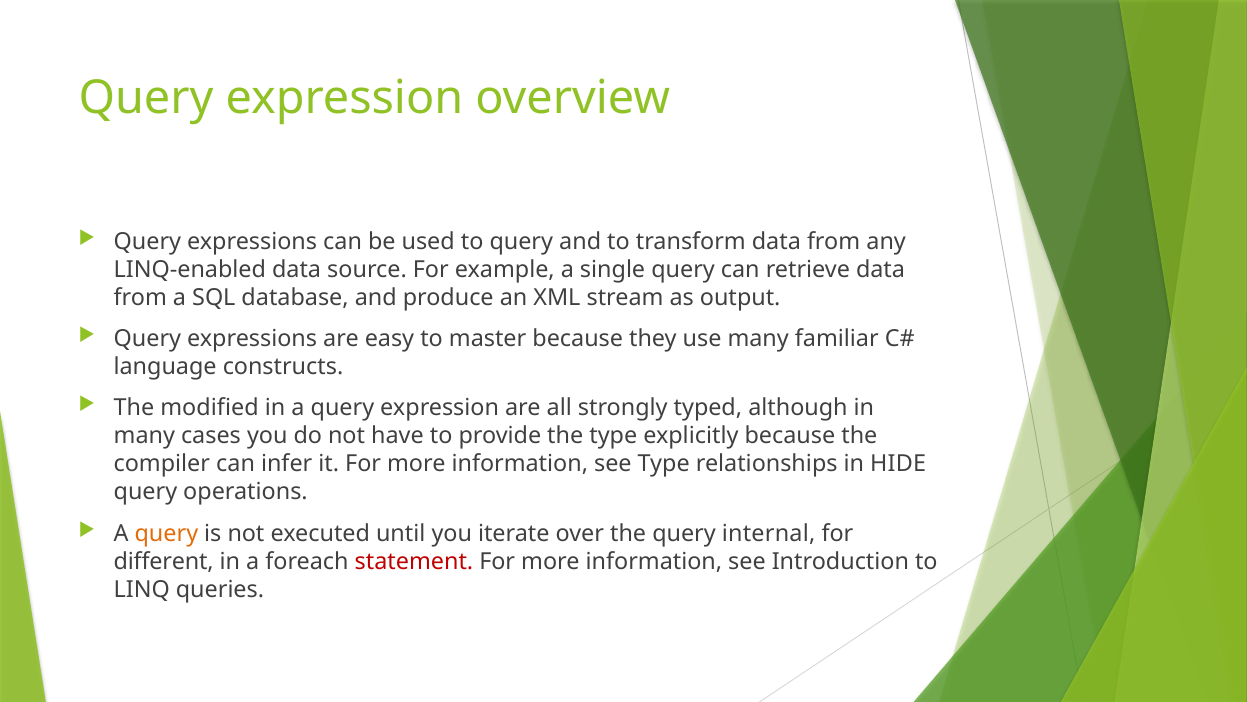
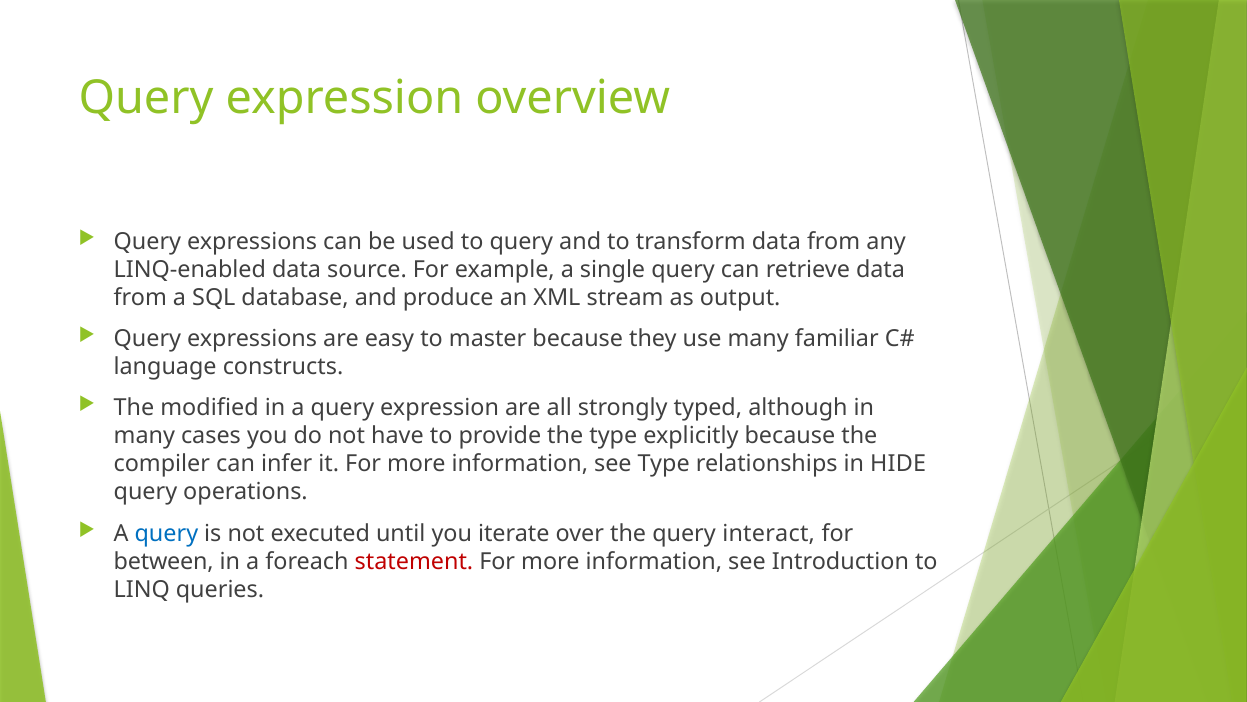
query colour: orange -> blue (166, 533)
internal: internal -> interact (769, 533)
different: different -> between (164, 561)
